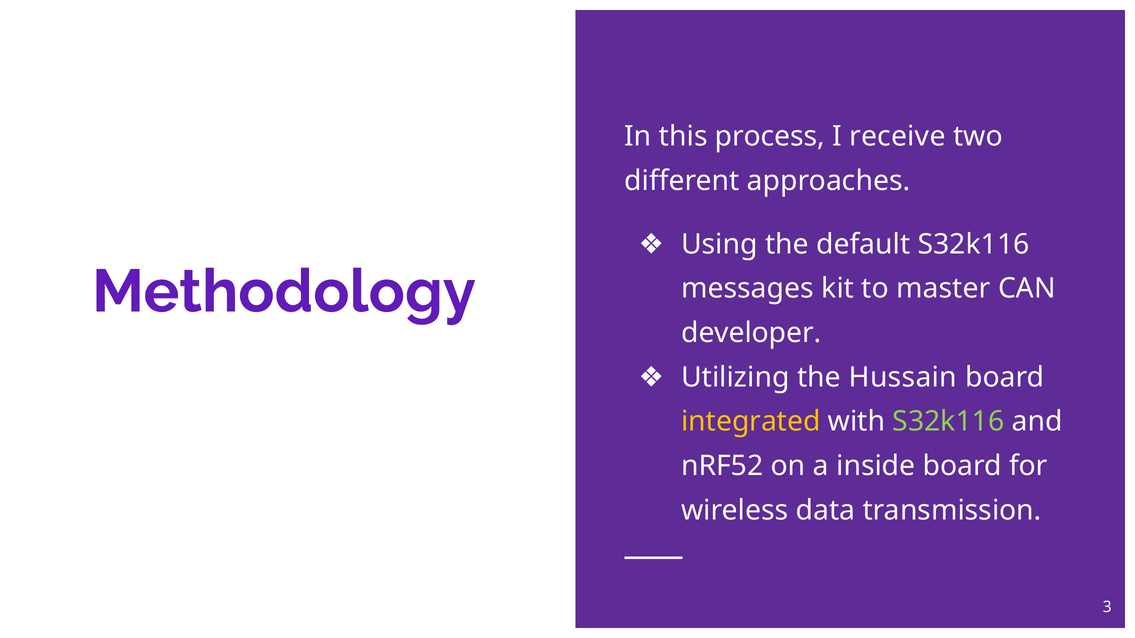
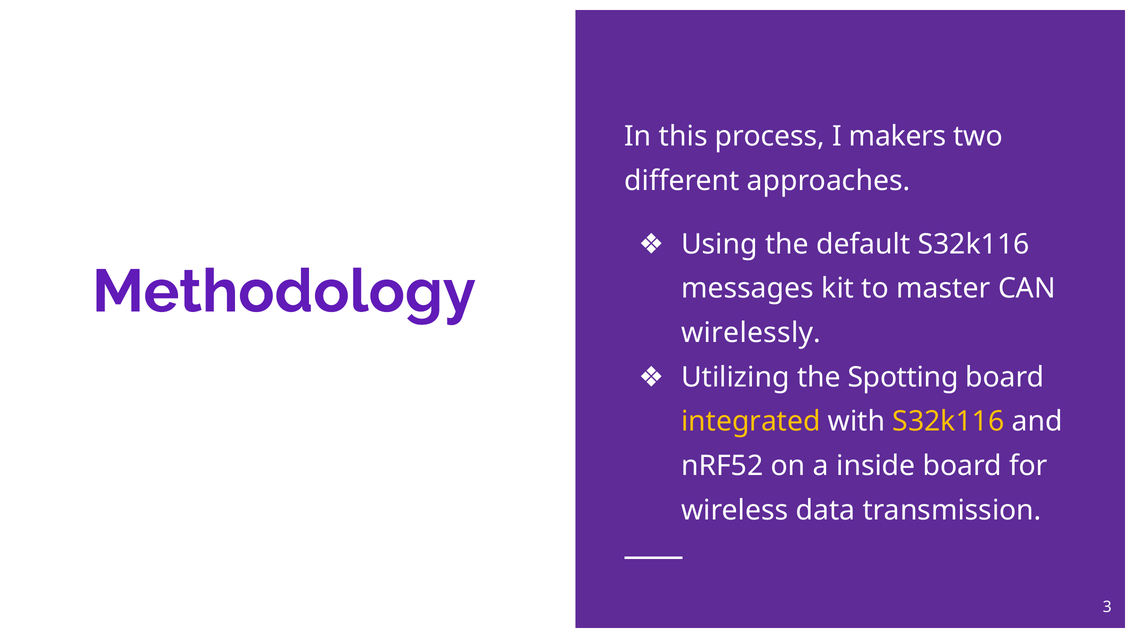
receive: receive -> makers (898, 137)
developer: developer -> wirelessly (751, 333)
Hussain: Hussain -> Spotting (903, 377)
S32k116 colour: light green -> yellow (948, 422)
